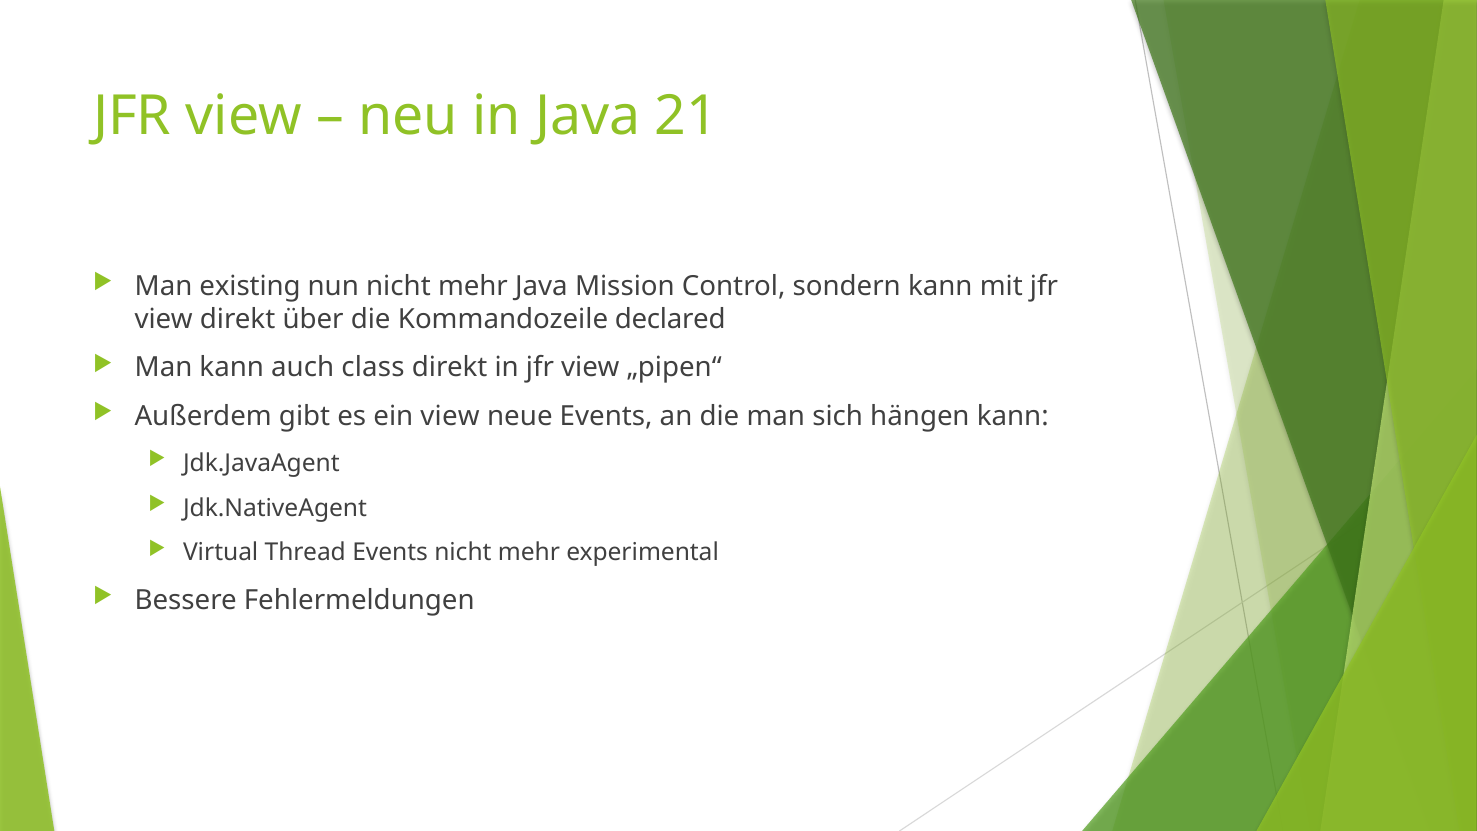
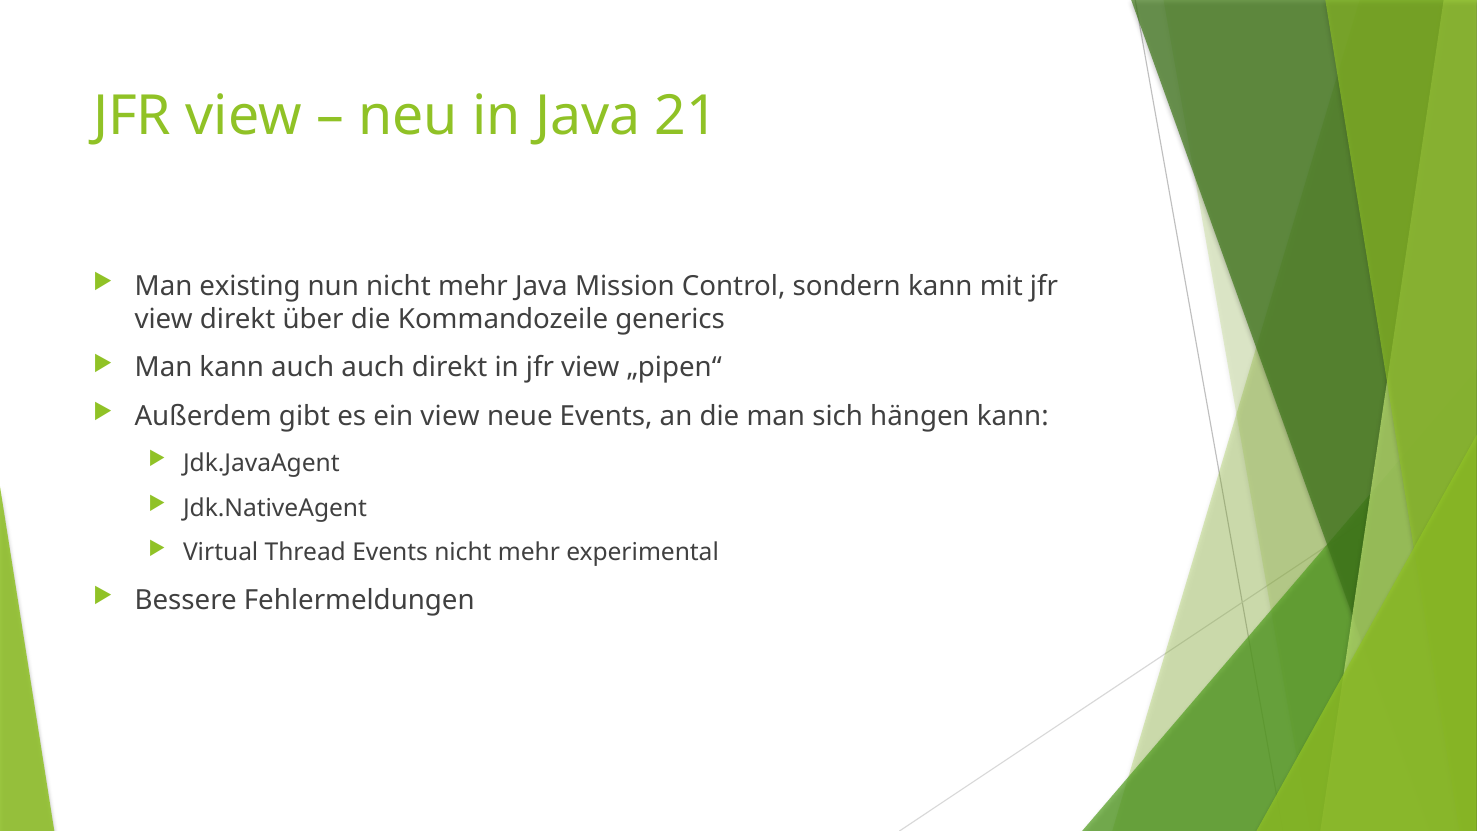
declared: declared -> generics (670, 319)
auch class: class -> auch (373, 368)
